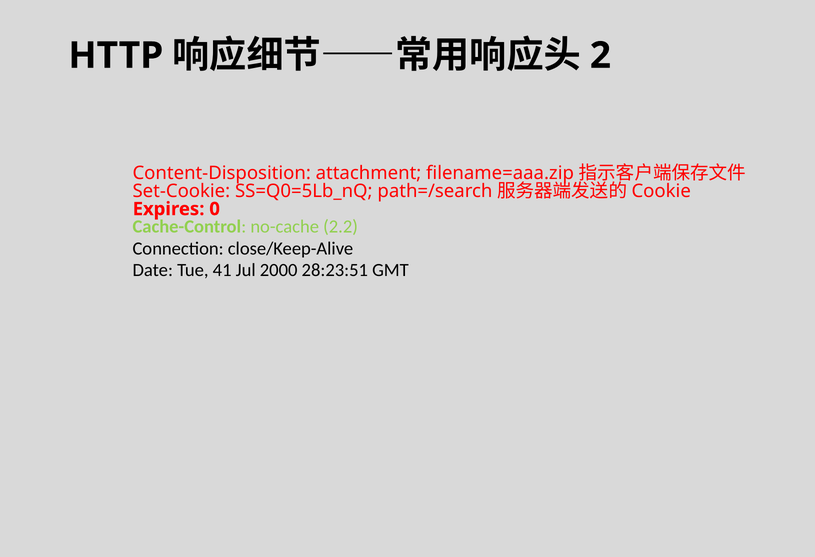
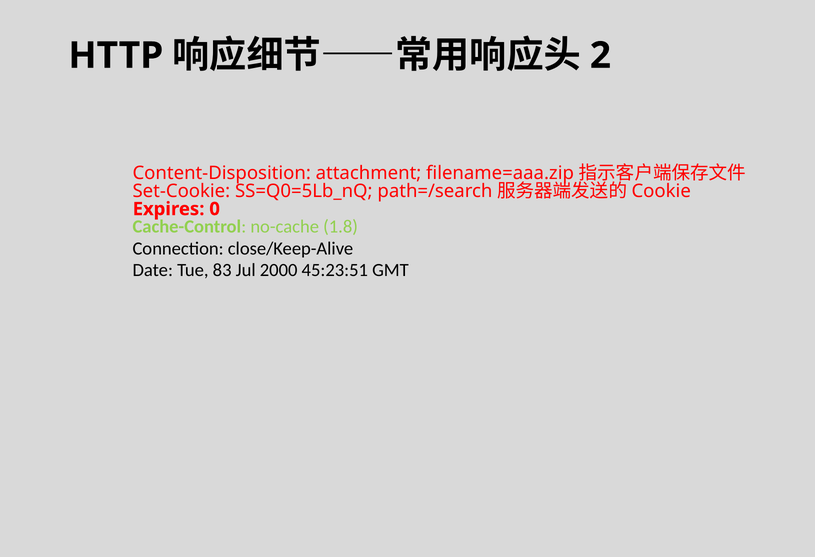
2.2: 2.2 -> 1.8 (341, 227)
41: 41 -> 83 (222, 270)
28:23:51: 28:23:51 -> 45:23:51 (335, 270)
